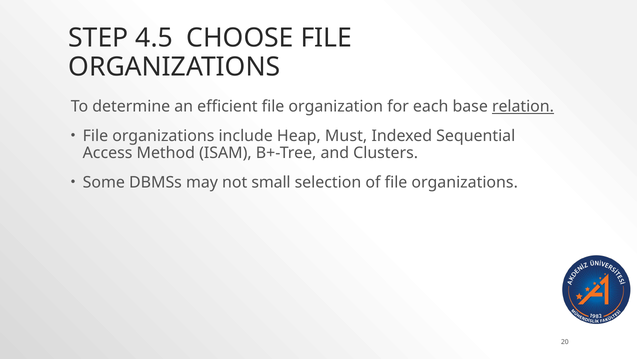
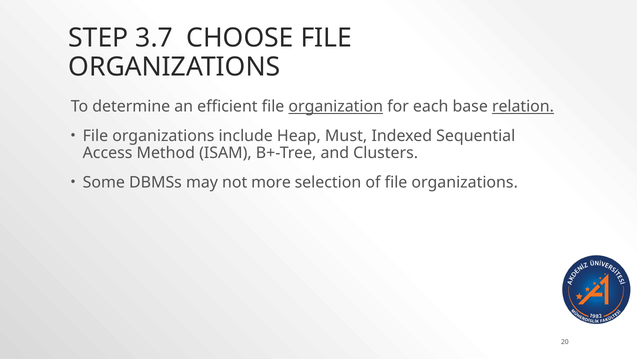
4.5: 4.5 -> 3.7 (154, 38)
organization underline: none -> present (336, 106)
small: small -> more (271, 182)
